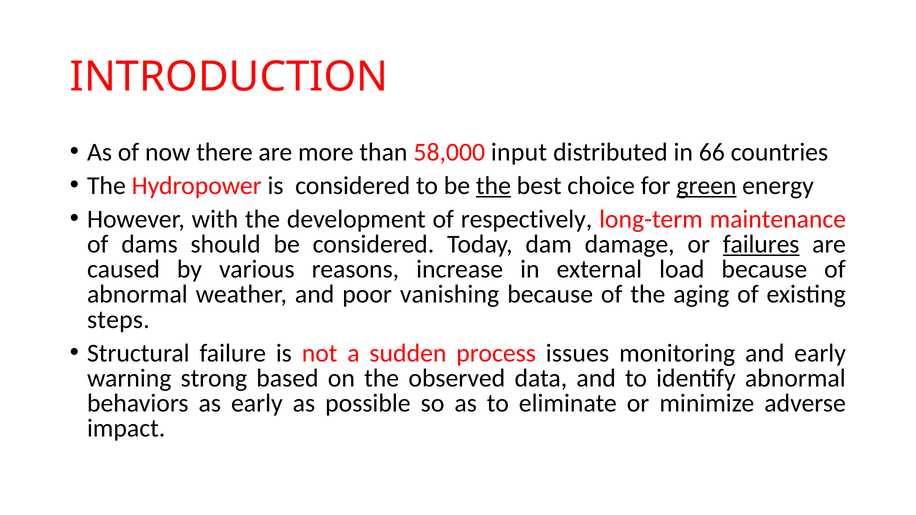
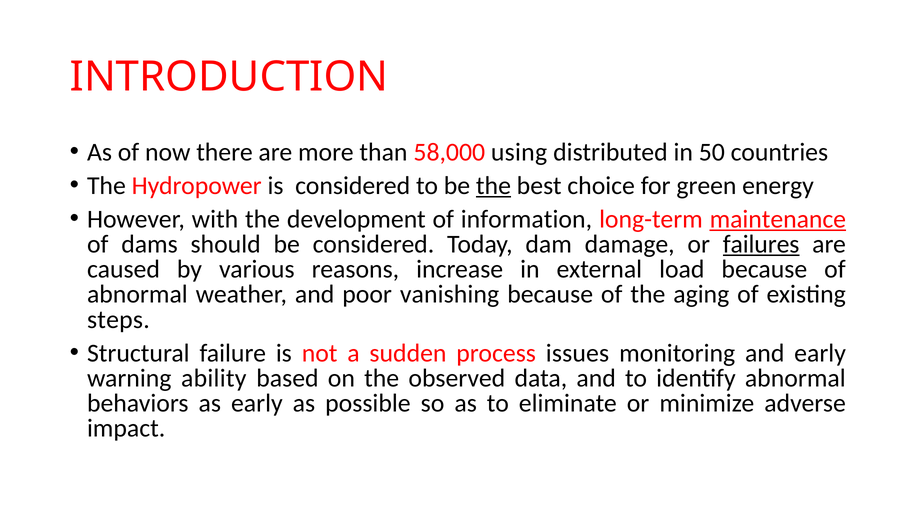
input: input -> using (519, 152)
66: 66 -> 50 (712, 152)
green underline: present -> none (706, 186)
respectively: respectively -> information (526, 219)
maintenance underline: none -> present (778, 219)
strong: strong -> ability (214, 378)
